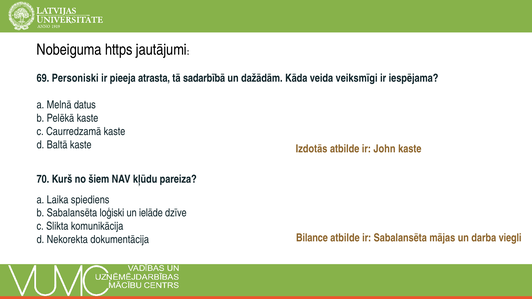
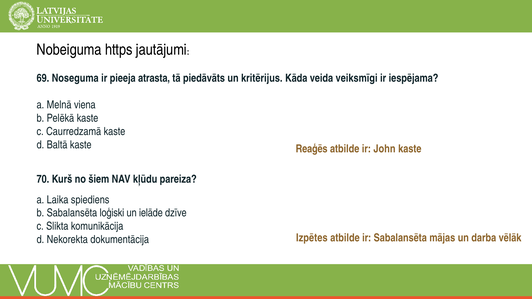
Personiski: Personiski -> Noseguma (75, 78)
sadarbībā: sadarbībā -> piedāvāts (204, 78)
dažādām: dažādām -> kritērijus (262, 78)
datus: datus -> viena (85, 105)
Izdotās: Izdotās -> Reaģēs (312, 149)
Bilance: Bilance -> Izpētes (312, 238)
viegli: viegli -> vēlāk (510, 238)
